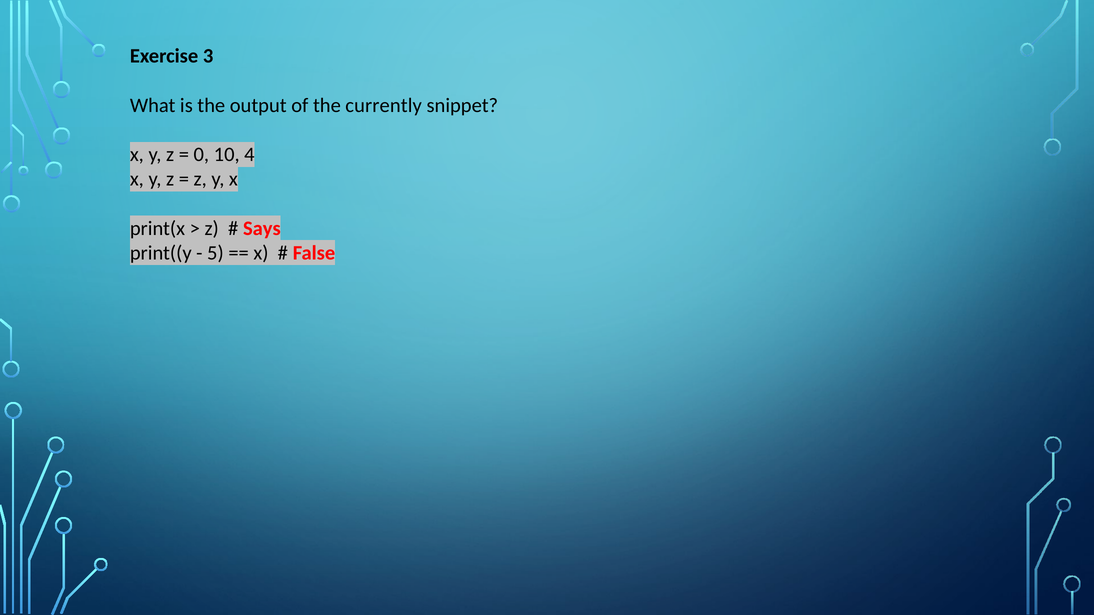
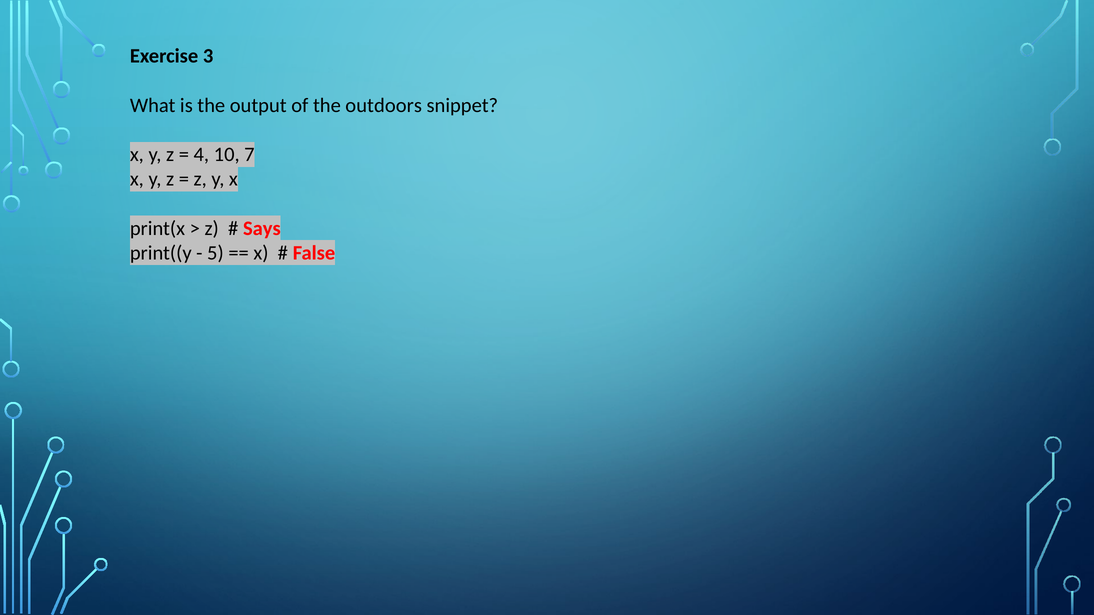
currently: currently -> outdoors (384, 105)
0: 0 -> 4 (201, 155)
4: 4 -> 7 (249, 155)
